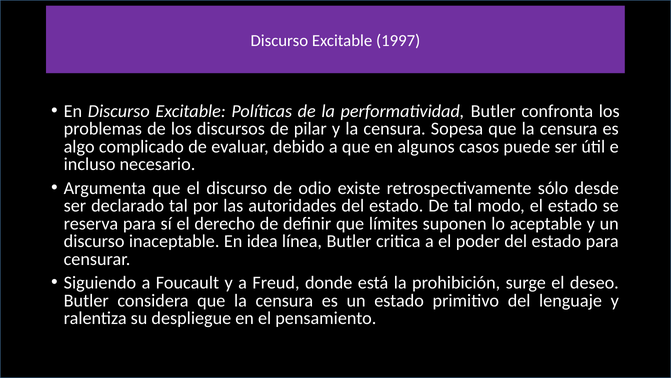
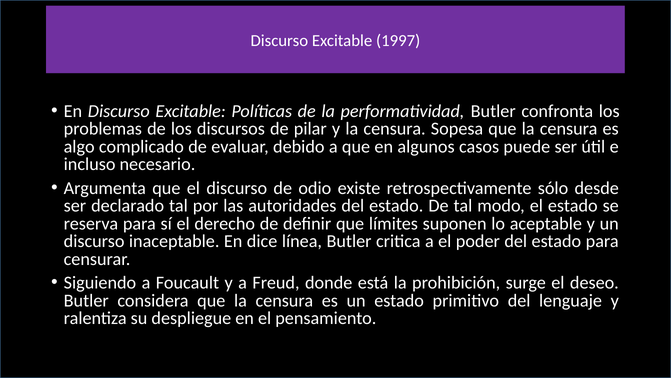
idea: idea -> dice (262, 241)
